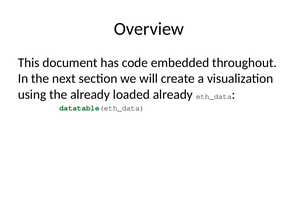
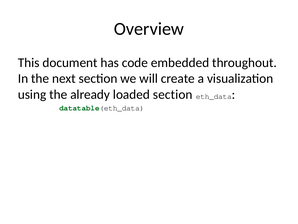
loaded already: already -> section (173, 94)
